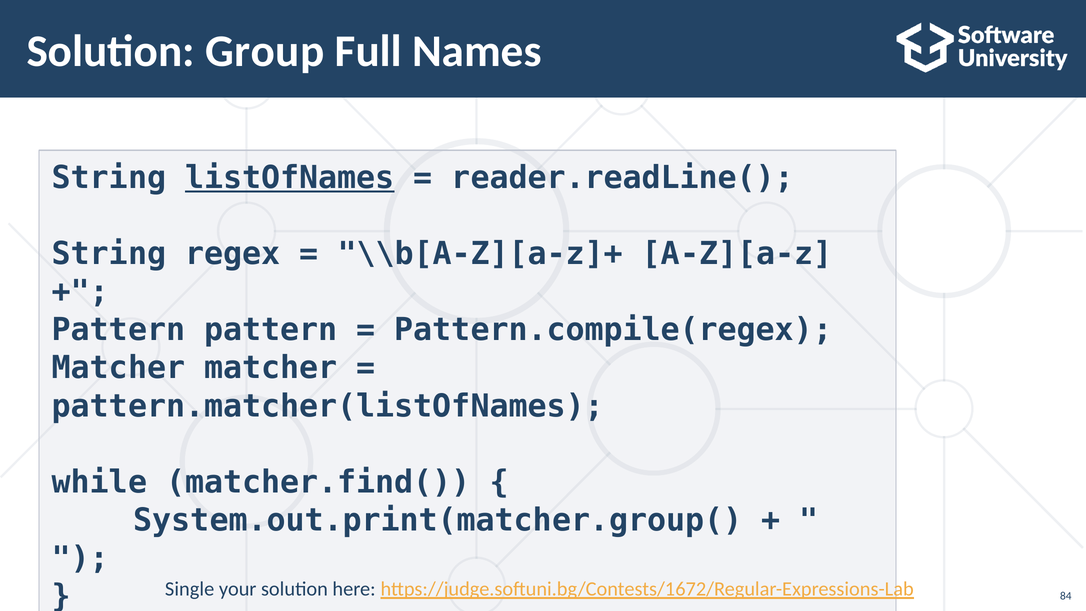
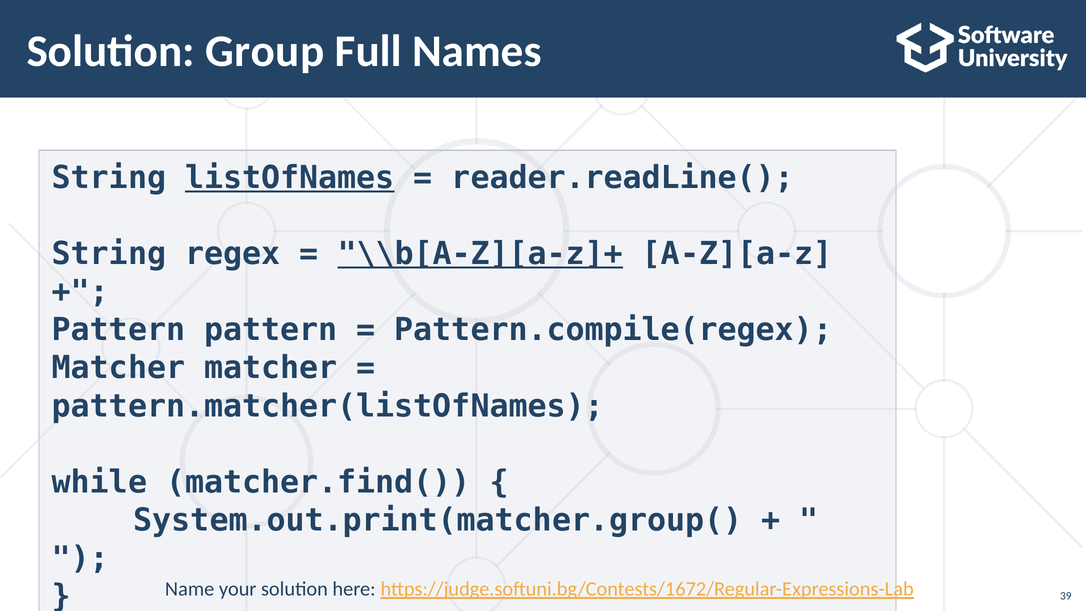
\\b[A-Z][a-z]+ underline: none -> present (480, 254)
Single: Single -> Name (190, 589)
84: 84 -> 39 (1066, 596)
